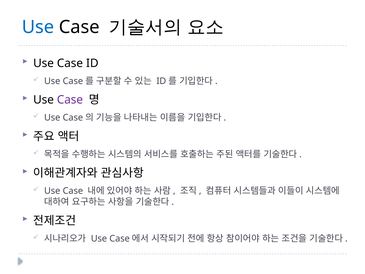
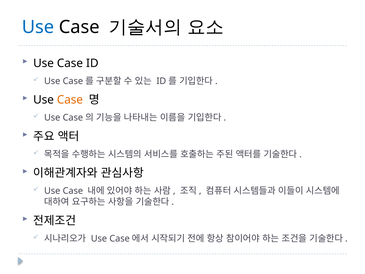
Case colour: purple -> orange (70, 100)
